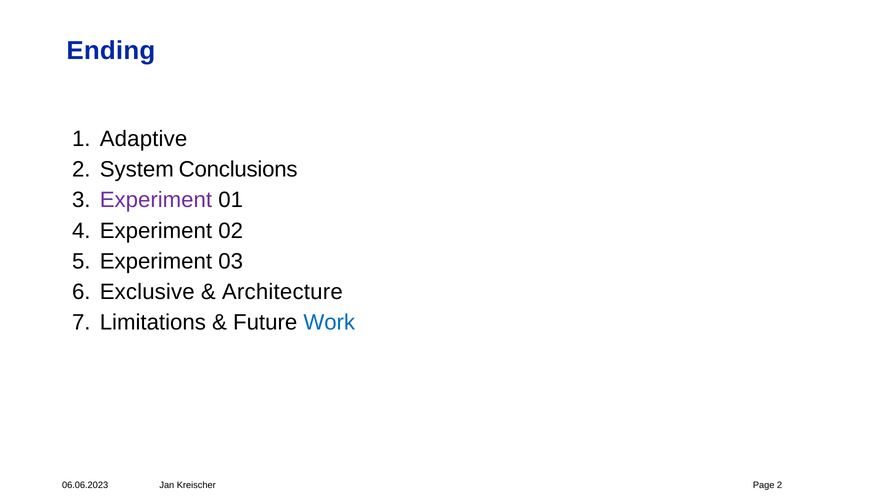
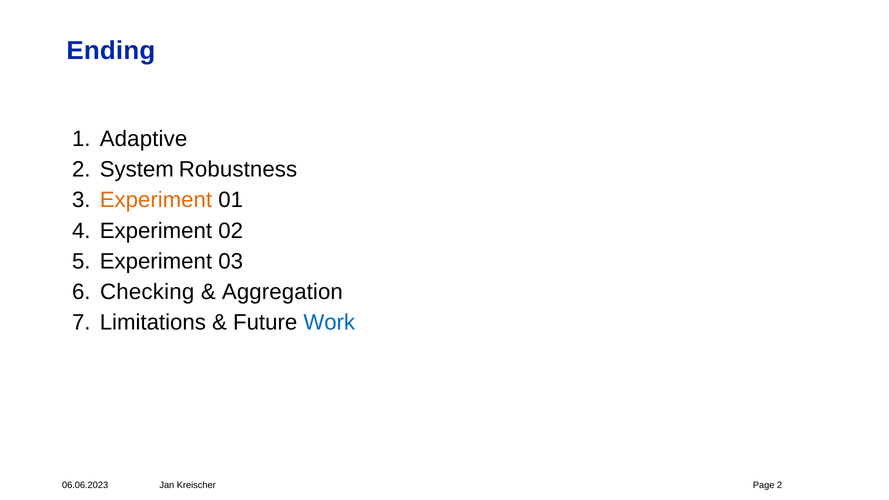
Conclusions: Conclusions -> Robustness (238, 169)
Experiment colour: purple -> orange (156, 200)
Exclusive: Exclusive -> Checking (147, 292)
Architecture: Architecture -> Aggregation (282, 292)
